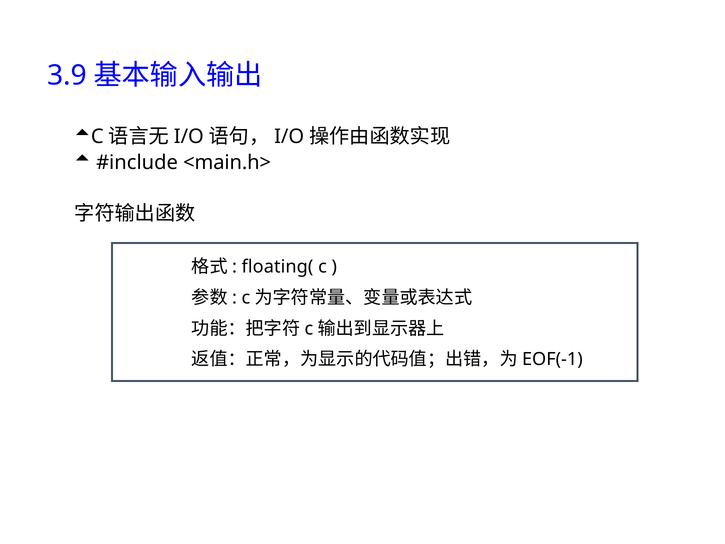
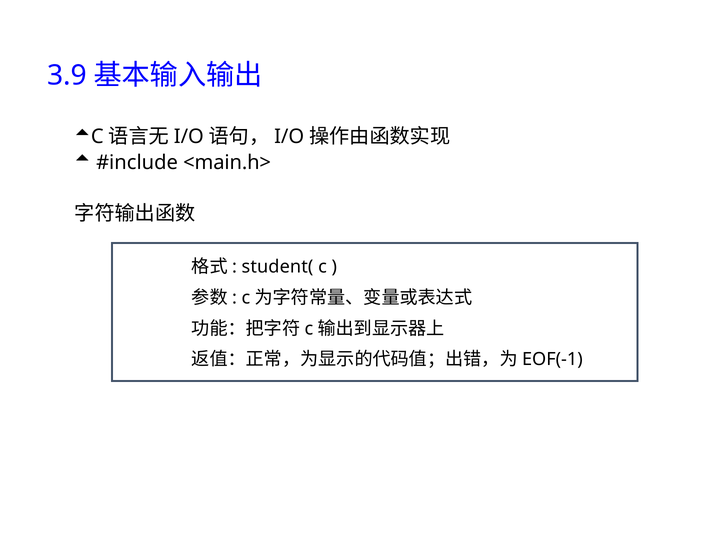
floating(: floating( -> student( (277, 267)
